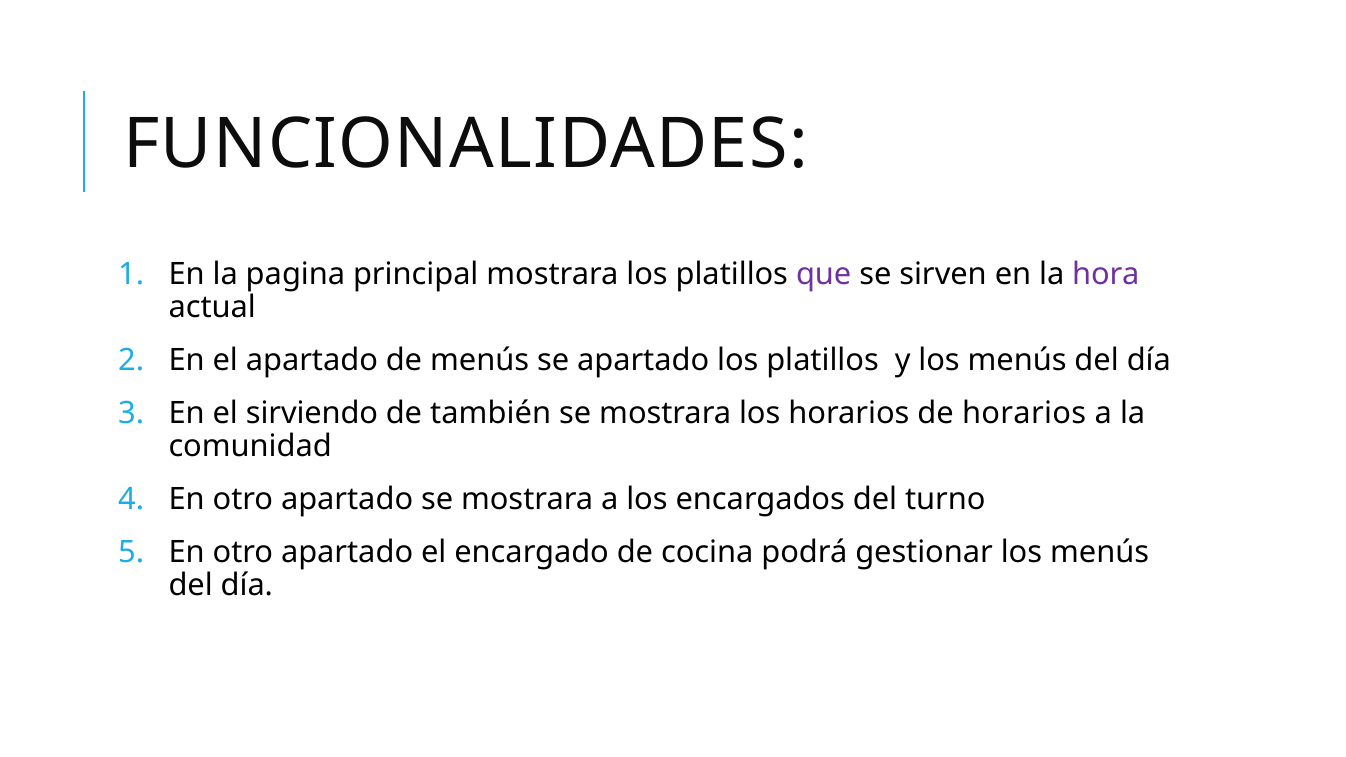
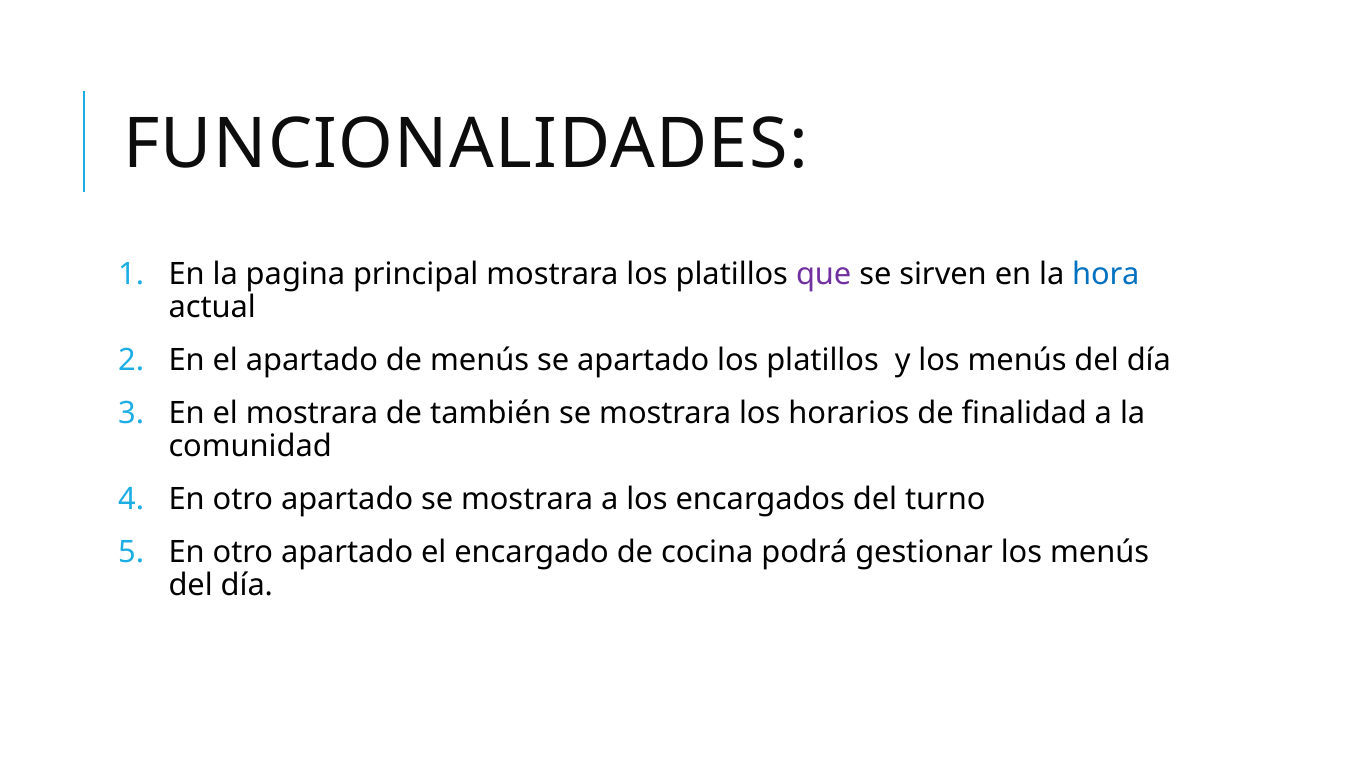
hora colour: purple -> blue (1106, 274)
el sirviendo: sirviendo -> mostrara (312, 413)
de horarios: horarios -> finalidad (1024, 413)
